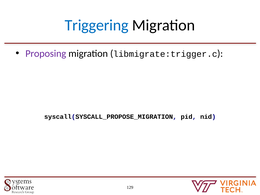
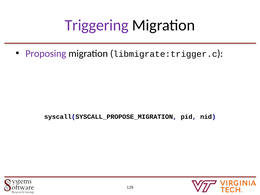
Triggering colour: blue -> purple (97, 25)
